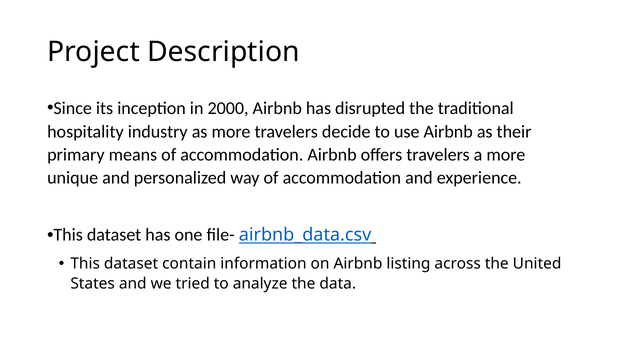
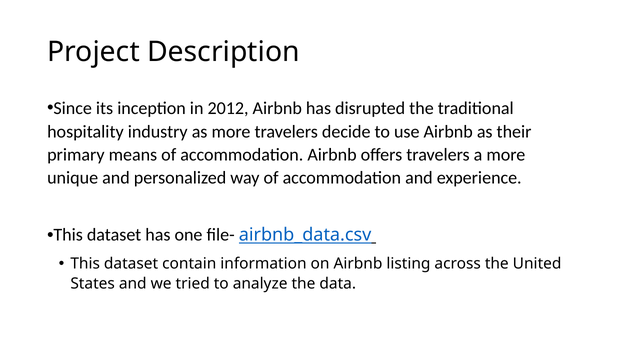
2000: 2000 -> 2012 (228, 109)
